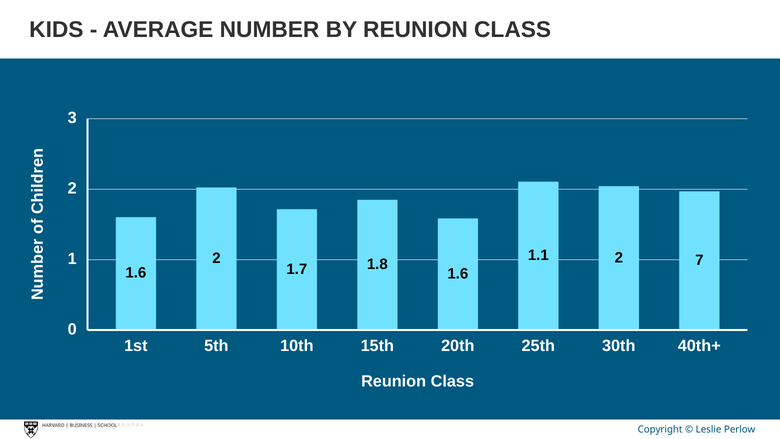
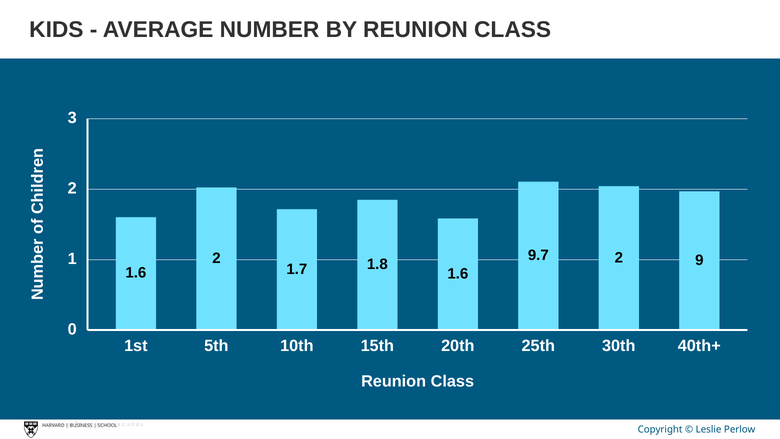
1.1: 1.1 -> 9.7 (538, 255)
7: 7 -> 9 (699, 260)
